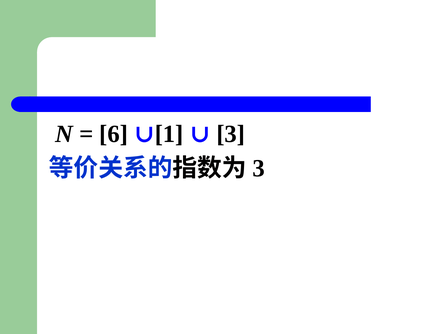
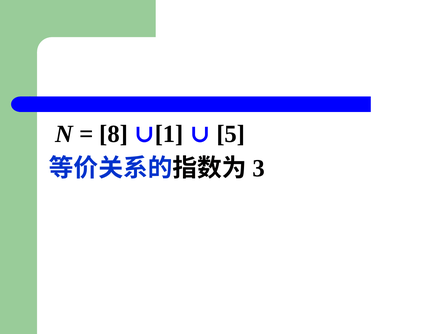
6: 6 -> 8 (114, 134)
3: 3 -> 5 (231, 134)
